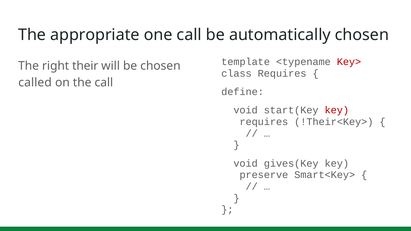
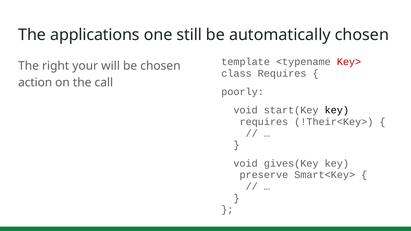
appropriate: appropriate -> applications (95, 35)
one call: call -> still (189, 35)
their: their -> your (85, 66)
called: called -> action (35, 83)
define: define -> poorly (243, 92)
key colour: red -> black (337, 110)
